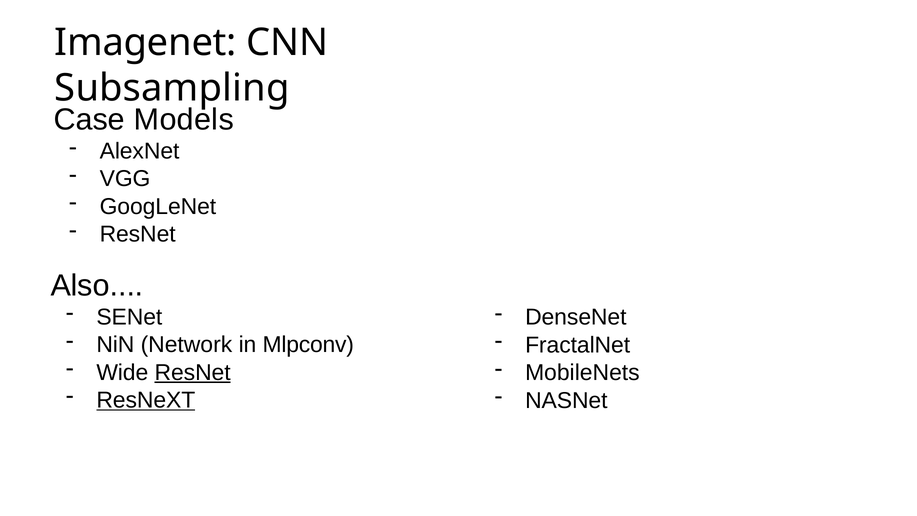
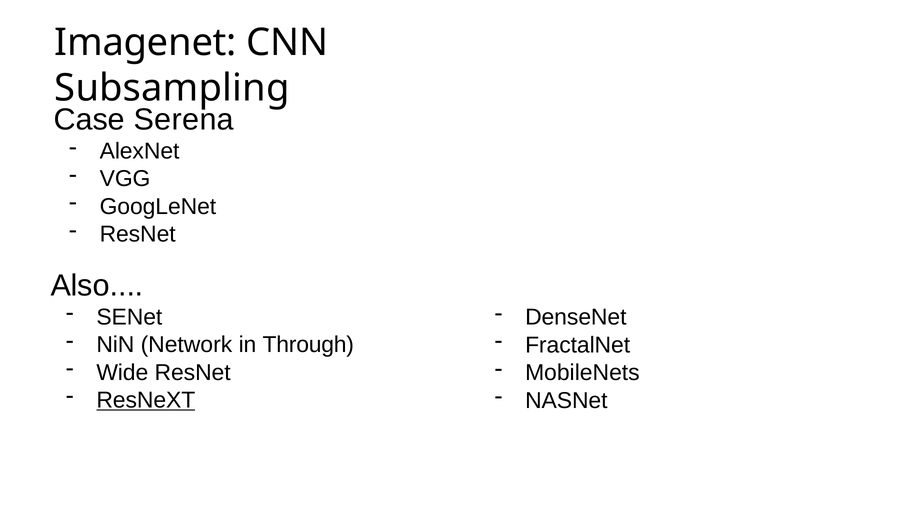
Models: Models -> Serena (184, 120)
Mlpconv: Mlpconv -> Through (308, 345)
ResNet underline: present -> none (193, 372)
